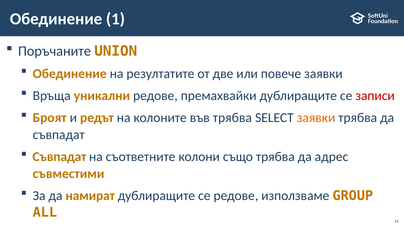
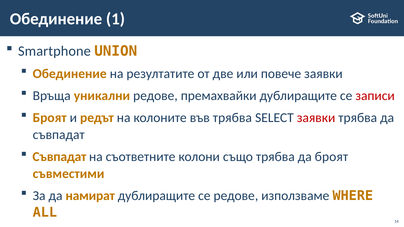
Поръчаните: Поръчаните -> Smartphone (54, 51)
заявки colour: orange -> red (316, 118)
да адрес: адрес -> броят (331, 157)
GROUP: GROUP -> WHERE (353, 196)
